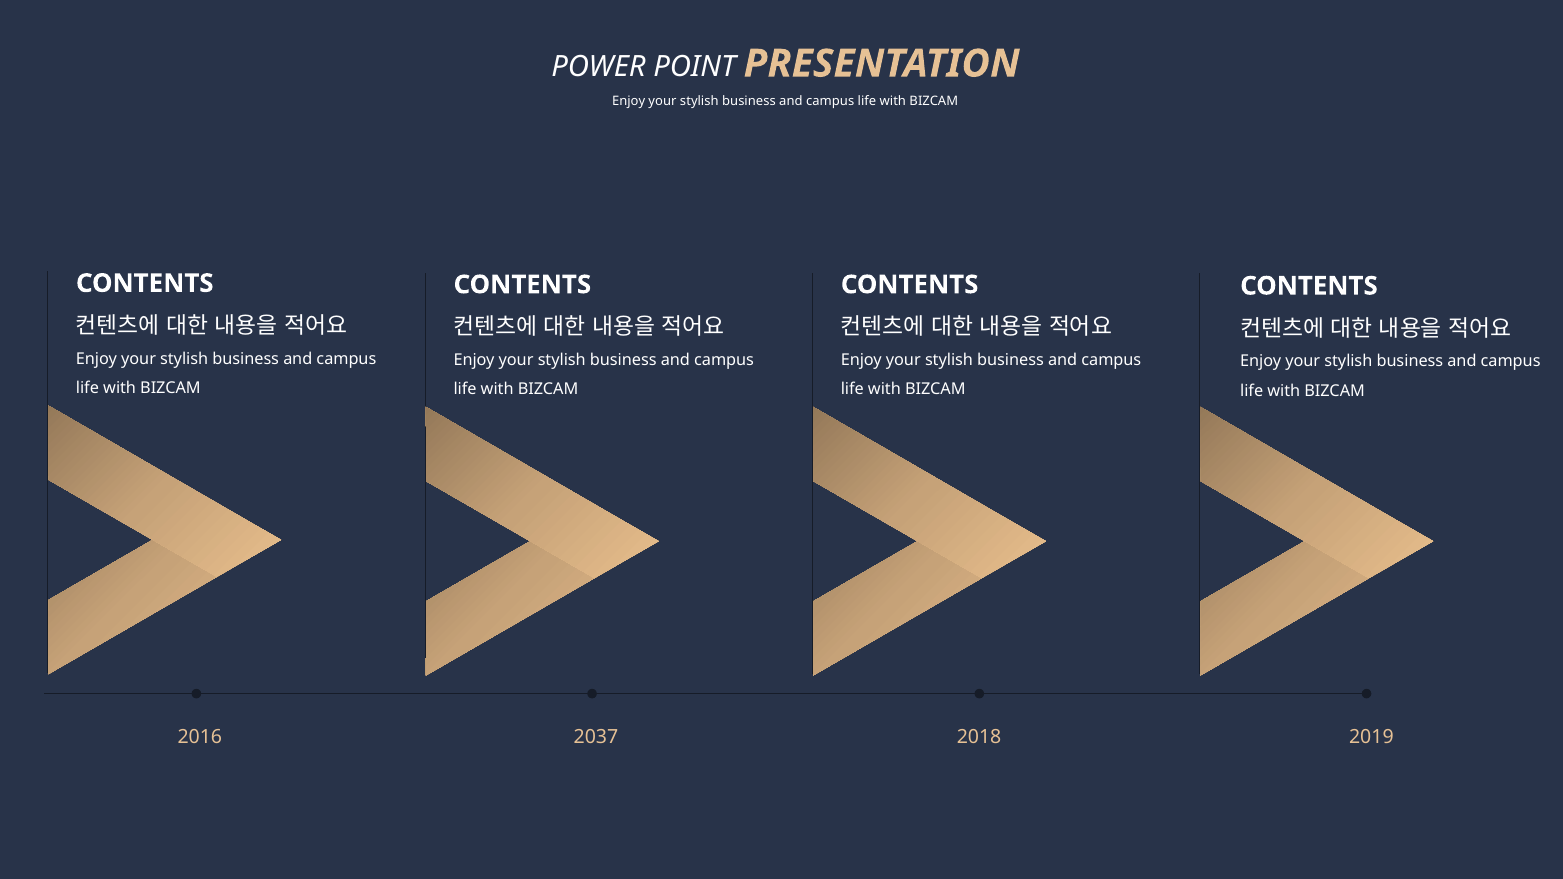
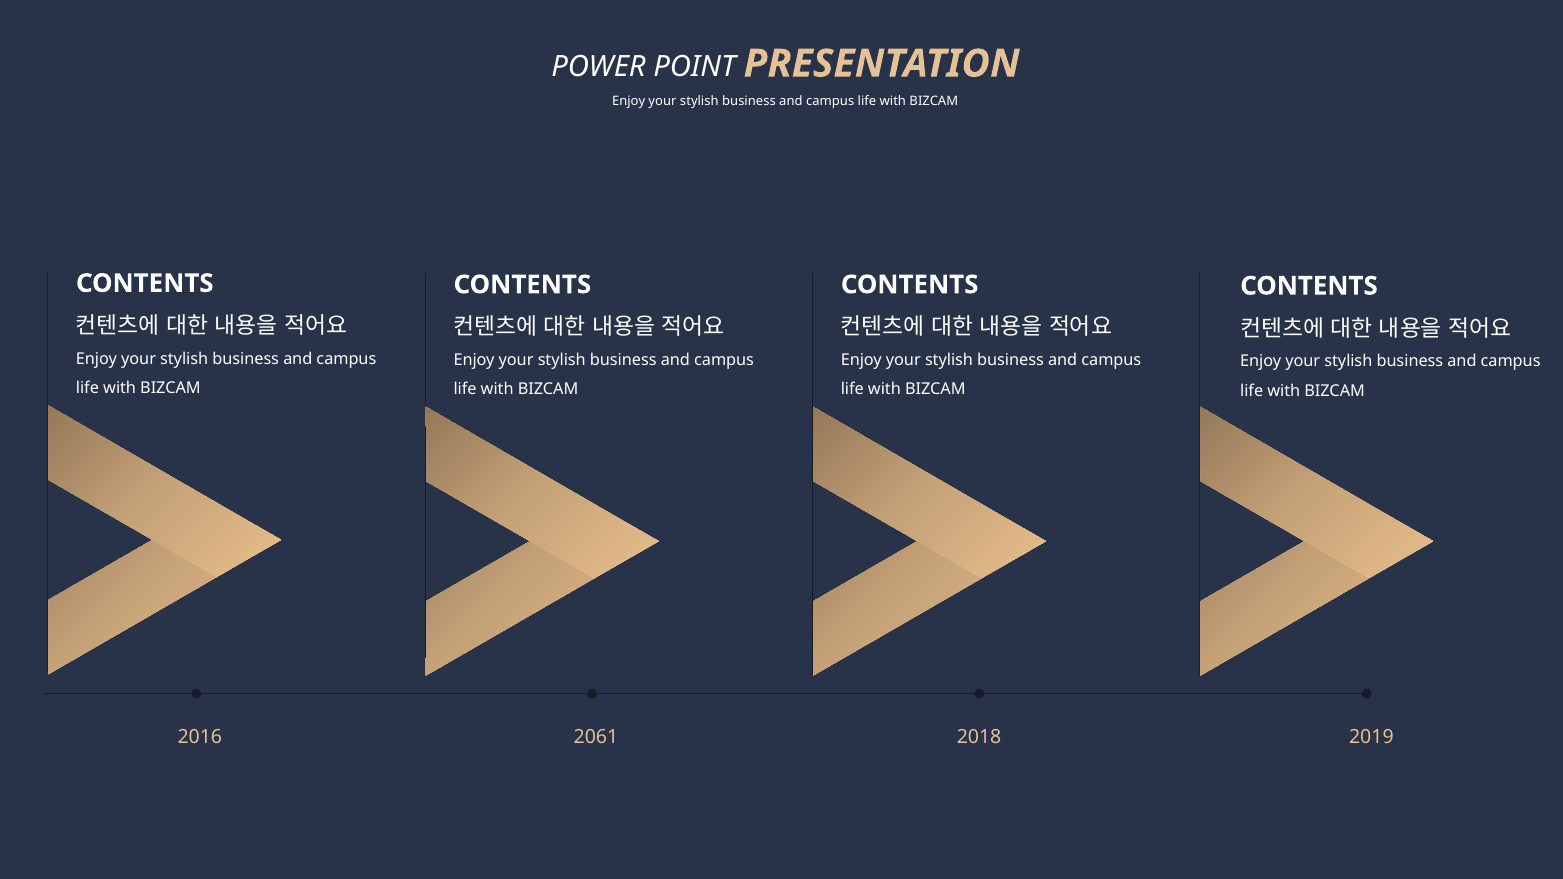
2037: 2037 -> 2061 (596, 737)
